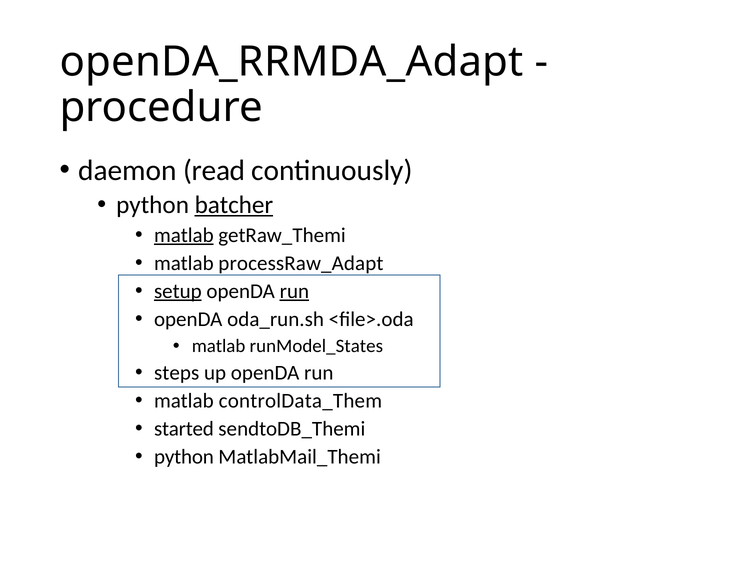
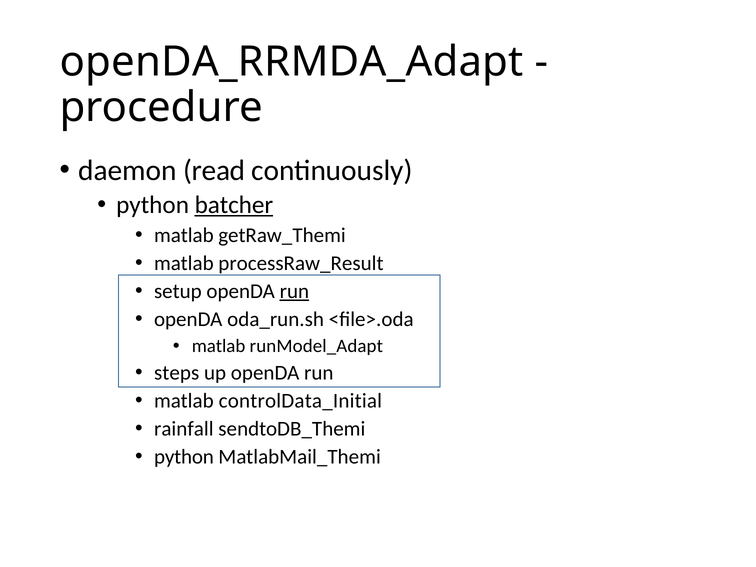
matlab underline: present -> none (184, 235)
processRaw_Adapt: processRaw_Adapt -> processRaw_Result (301, 263)
setup underline: present -> none (178, 291)
runModel_States: runModel_States -> runModel_Adapt (316, 346)
controlData_Them: controlData_Them -> controlData_Initial (300, 401)
started: started -> rainfall (184, 429)
